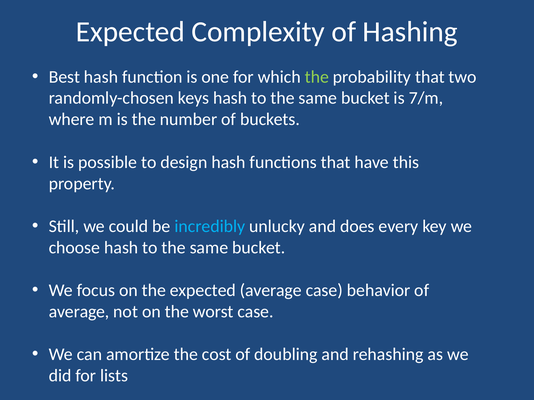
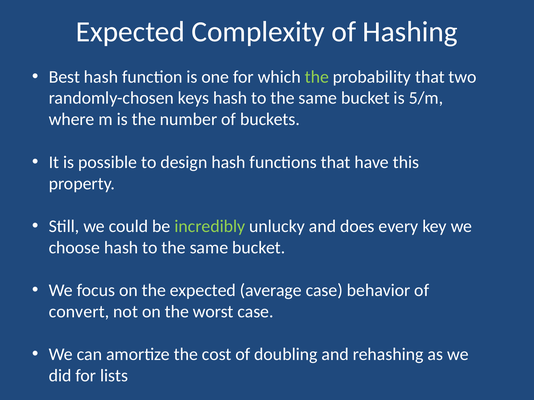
7/m: 7/m -> 5/m (426, 98)
incredibly colour: light blue -> light green (210, 226)
average: average -> convert (79, 312)
